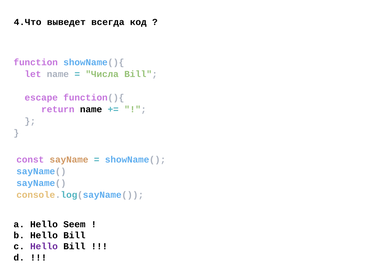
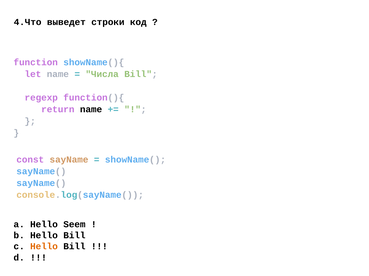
всегда: всегда -> строки (108, 22)
escape: escape -> regexp (41, 98)
Hello colour: purple -> orange (44, 247)
